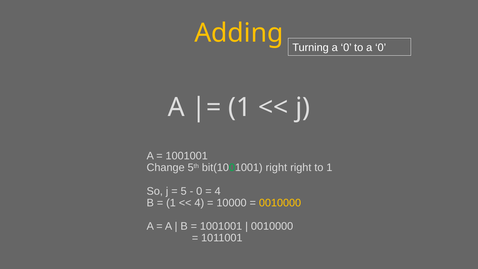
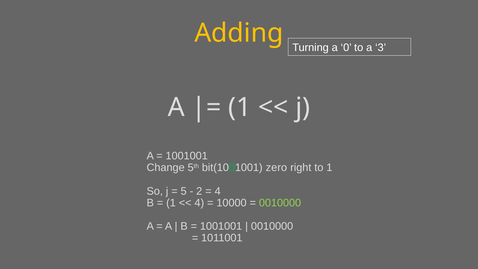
to a 0: 0 -> 3 (381, 48)
bit(1001001 right: right -> zero (276, 168)
0: 0 -> 2 (199, 191)
0010000 colour: yellow -> light green (280, 203)
